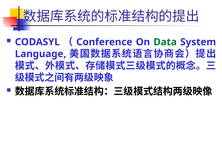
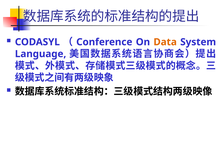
Data colour: green -> orange (165, 42)
